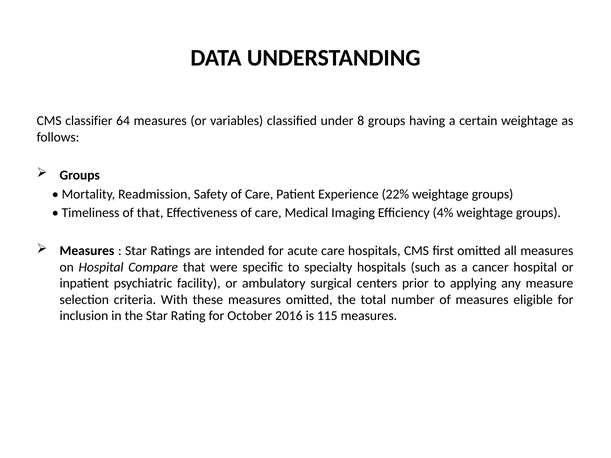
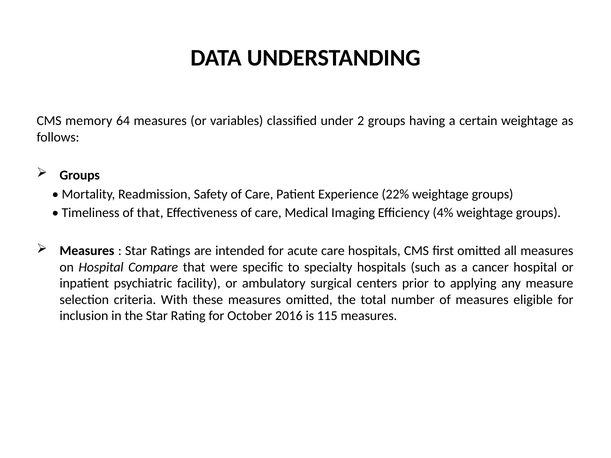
classifier: classifier -> memory (89, 121)
8: 8 -> 2 (361, 121)
